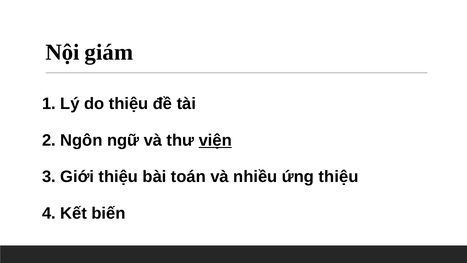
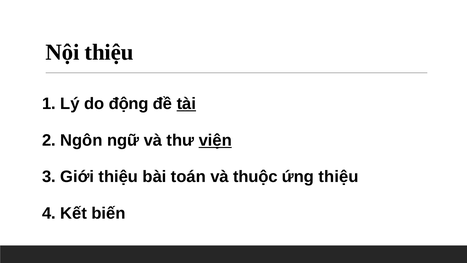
Nội giám: giám -> thiệu (109, 52)
do thiệu: thiệu -> động (129, 103)
tài underline: none -> present (186, 103)
nhiều: nhiều -> thuộc (255, 177)
